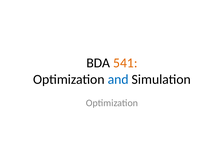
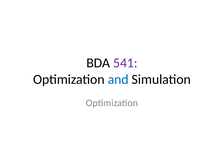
541 colour: orange -> purple (125, 63)
